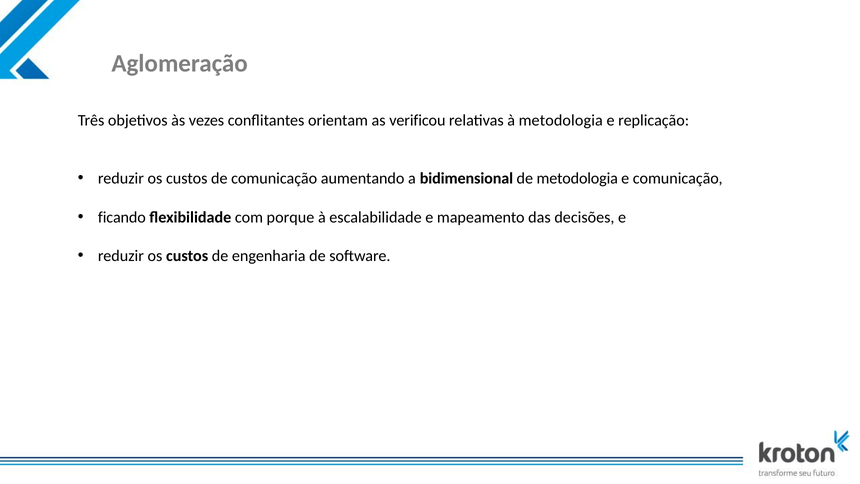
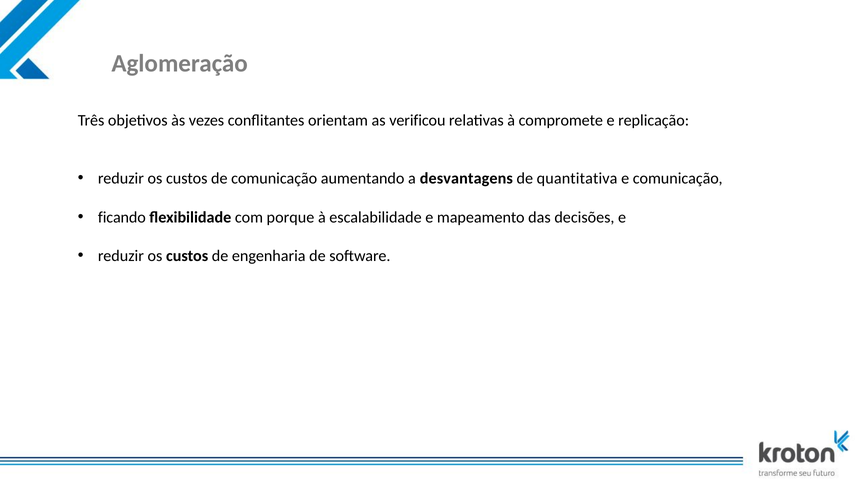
à metodologia: metodologia -> compromete (561, 120)
bidimensional: bidimensional -> desvantagens (466, 178)
de metodologia: metodologia -> quantitativa (577, 178)
